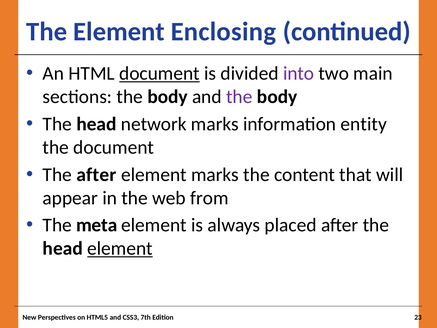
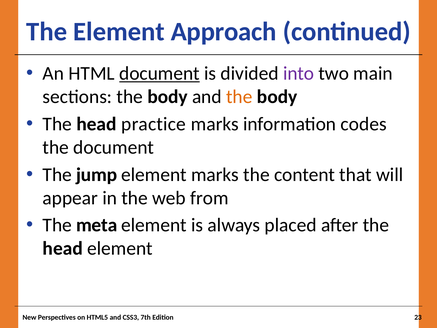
Enclosing: Enclosing -> Approach (224, 32)
the colour: purple -> orange (239, 97)
network: network -> practice (154, 124)
entity: entity -> codes (364, 124)
The after: after -> jump (97, 174)
element underline: present -> none (120, 248)
